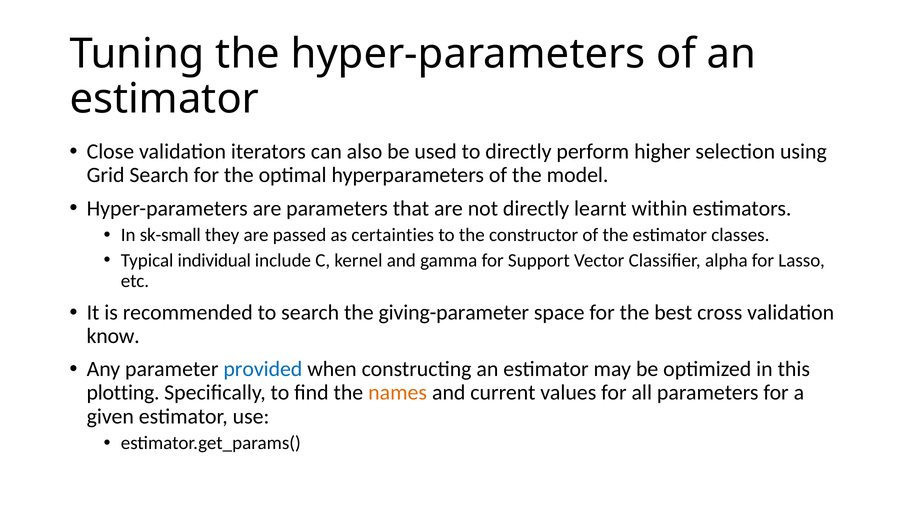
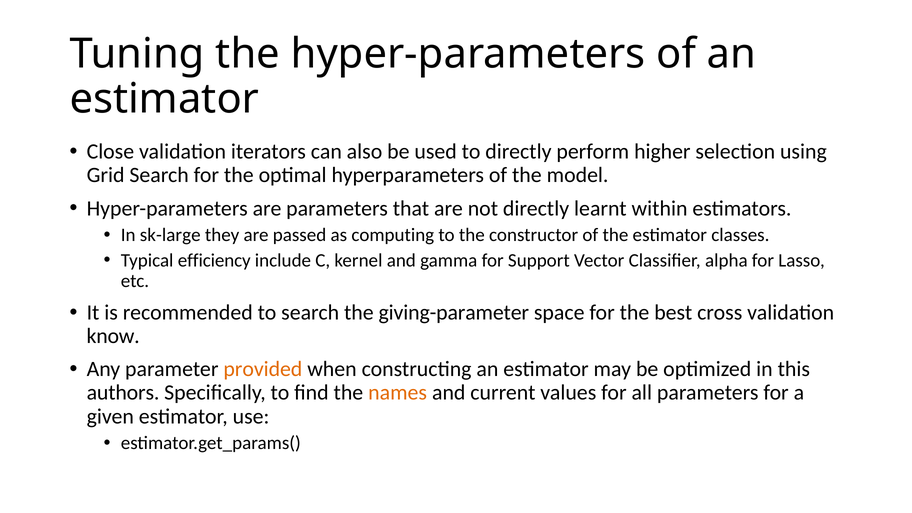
sk-small: sk-small -> sk-large (170, 235)
certainties: certainties -> computing (393, 235)
individual: individual -> efficiency (214, 260)
provided colour: blue -> orange (263, 369)
plotting: plotting -> authors (123, 393)
